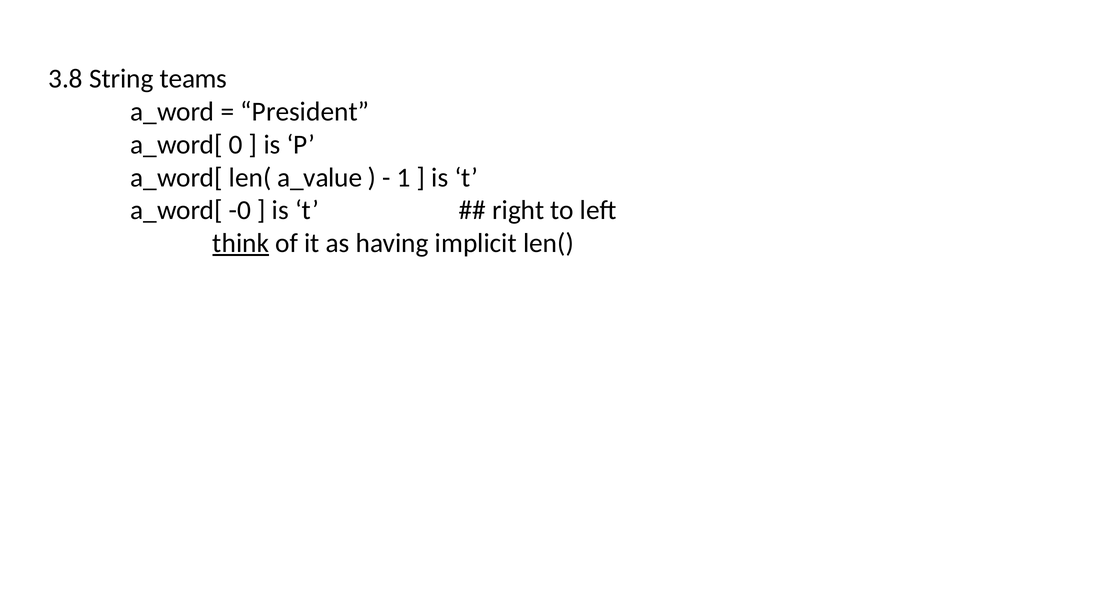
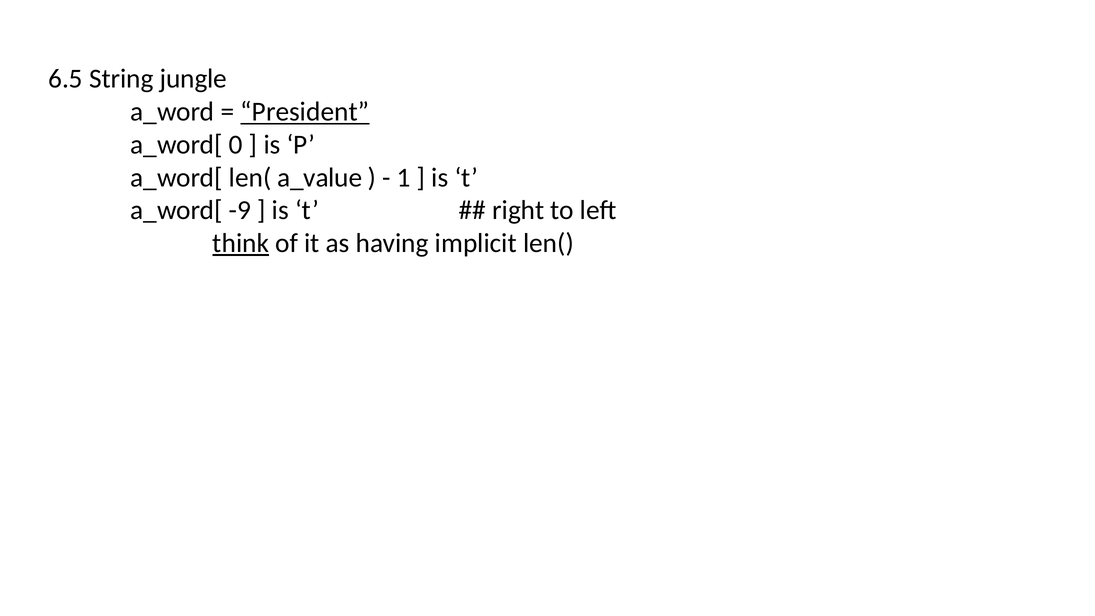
3.8: 3.8 -> 6.5 (66, 79)
teams: teams -> jungle (193, 79)
President underline: none -> present (305, 112)
-0: -0 -> -9 (240, 210)
